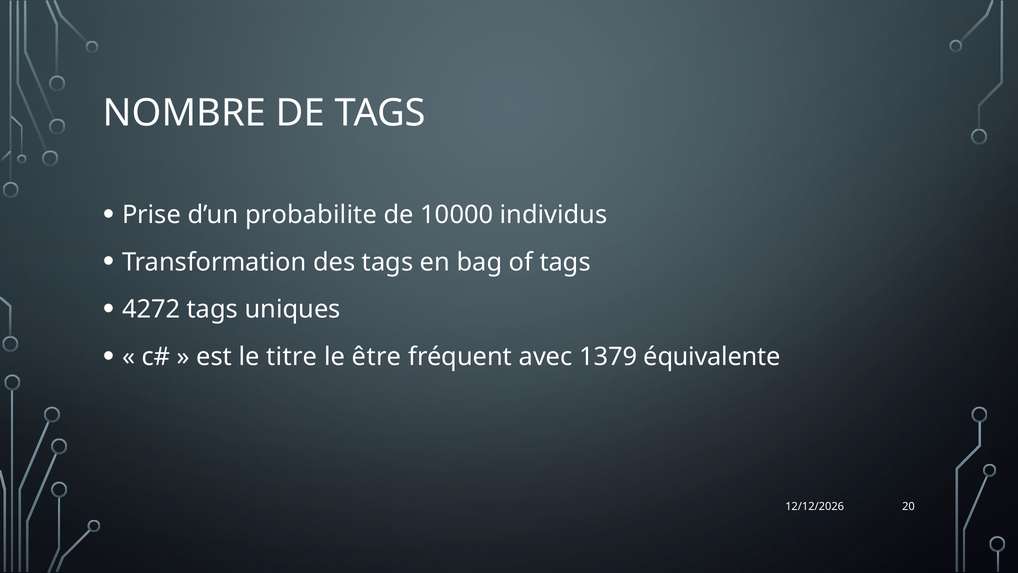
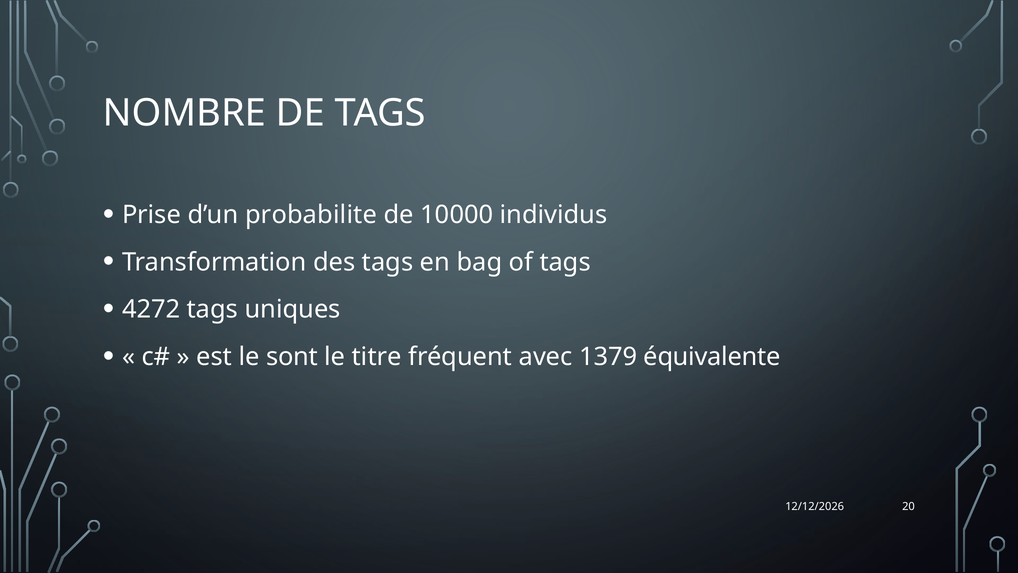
titre: titre -> sont (292, 357)
être: être -> titre (377, 357)
